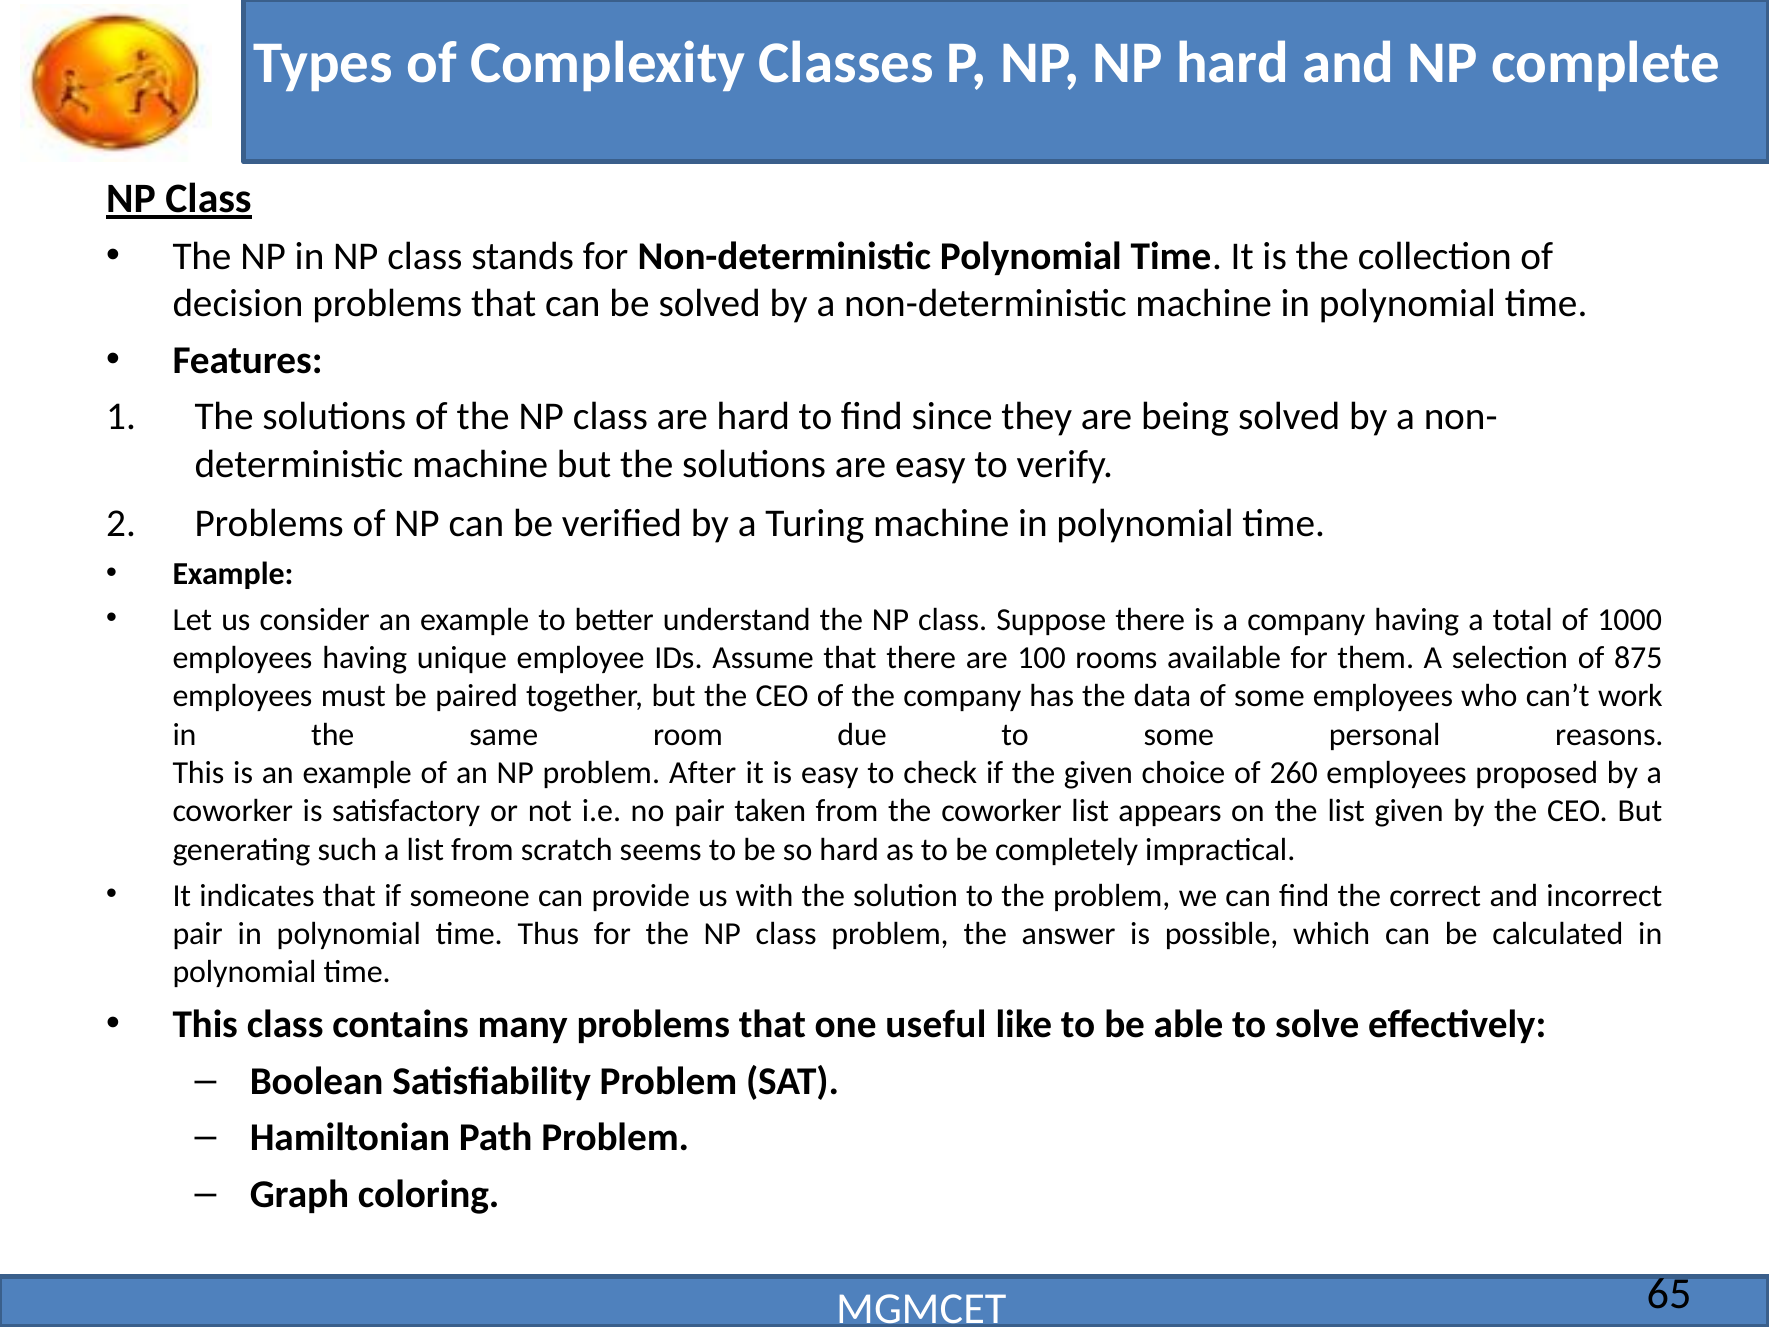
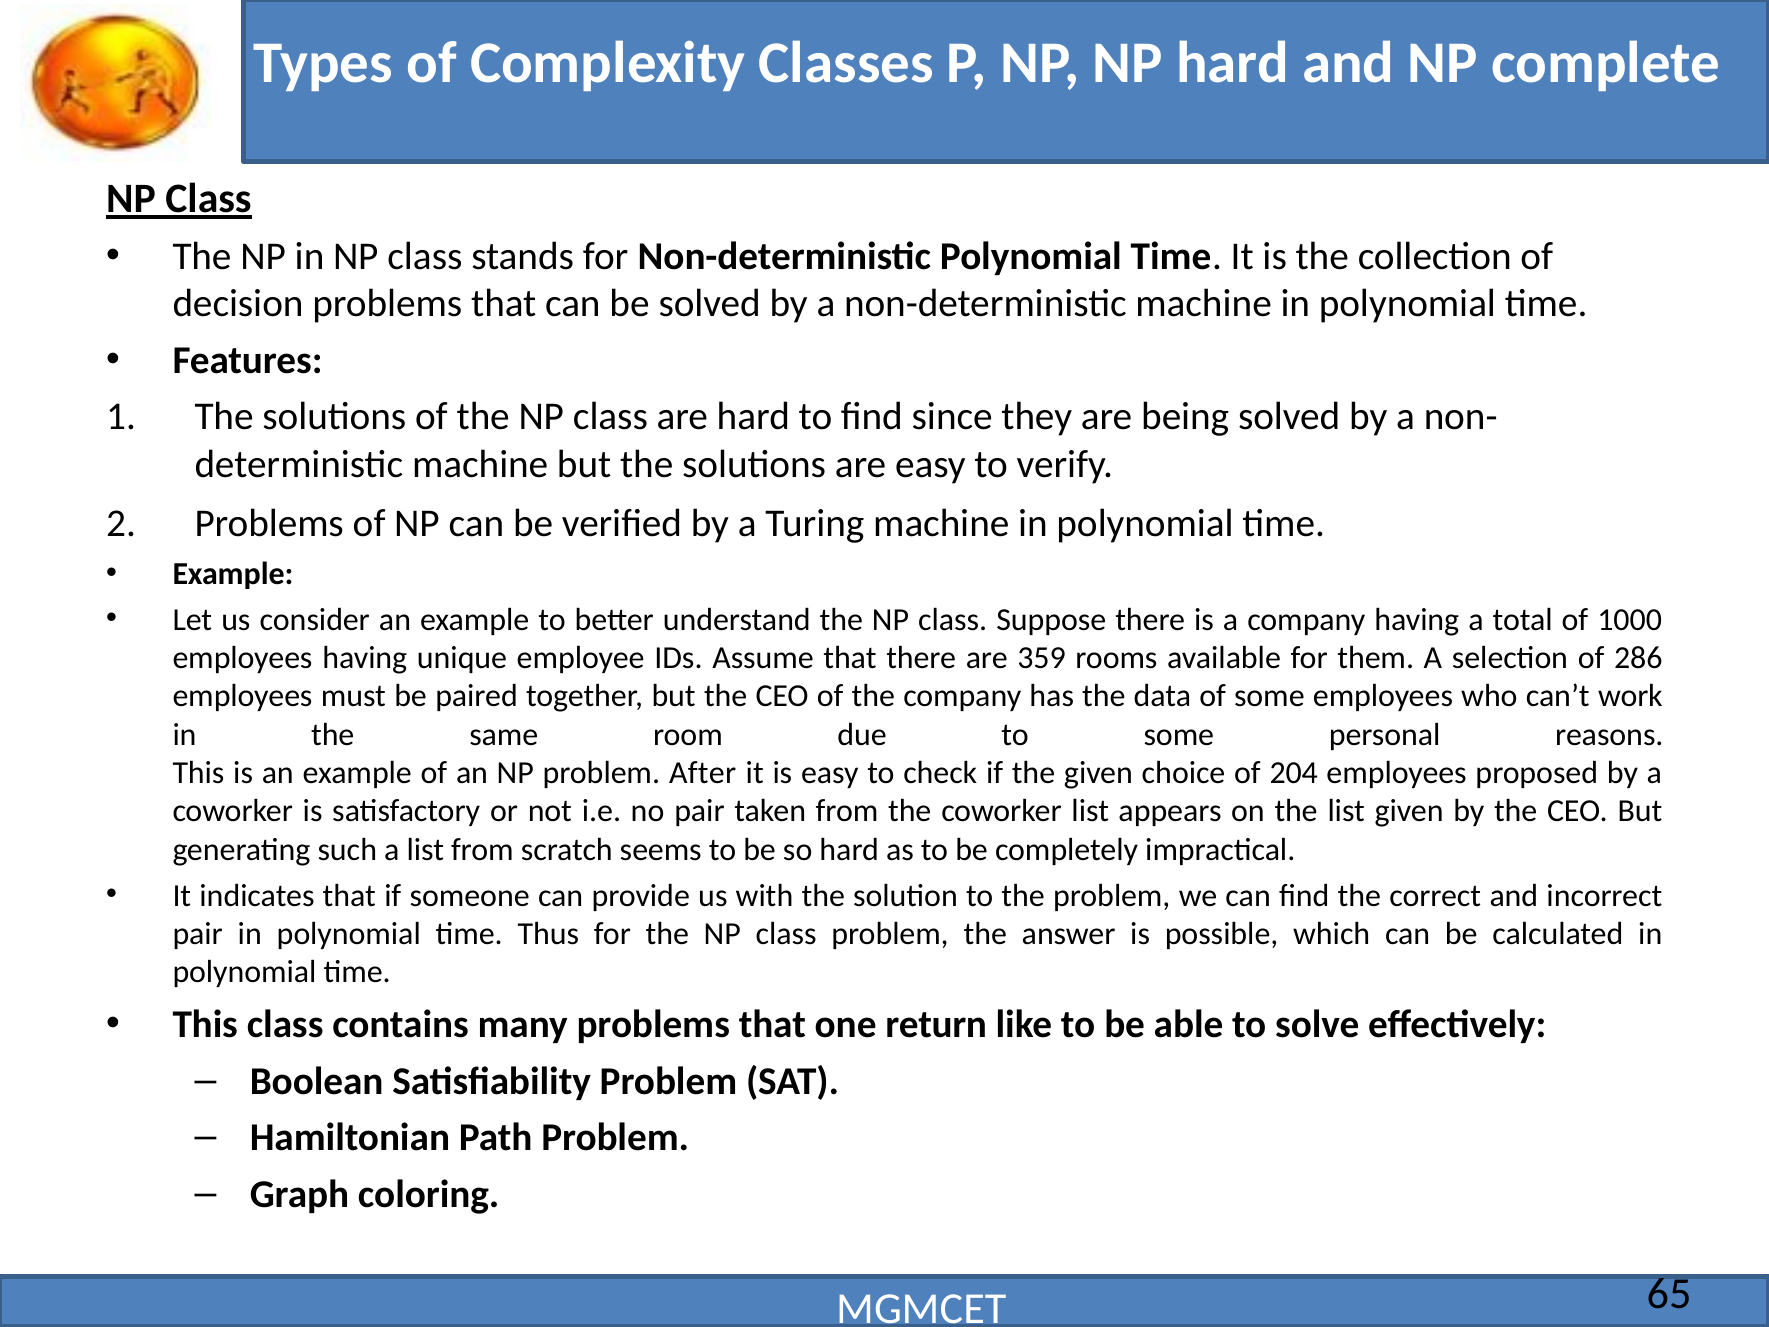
100: 100 -> 359 (1042, 658)
875: 875 -> 286 (1638, 658)
260: 260 -> 204 (1294, 773)
useful: useful -> return (936, 1025)
